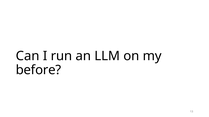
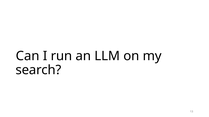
before: before -> search (38, 70)
